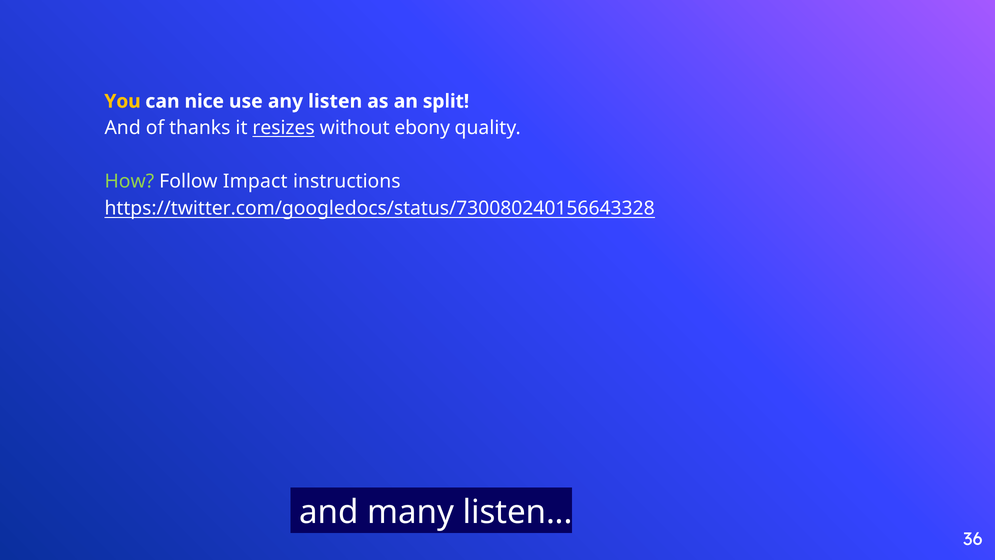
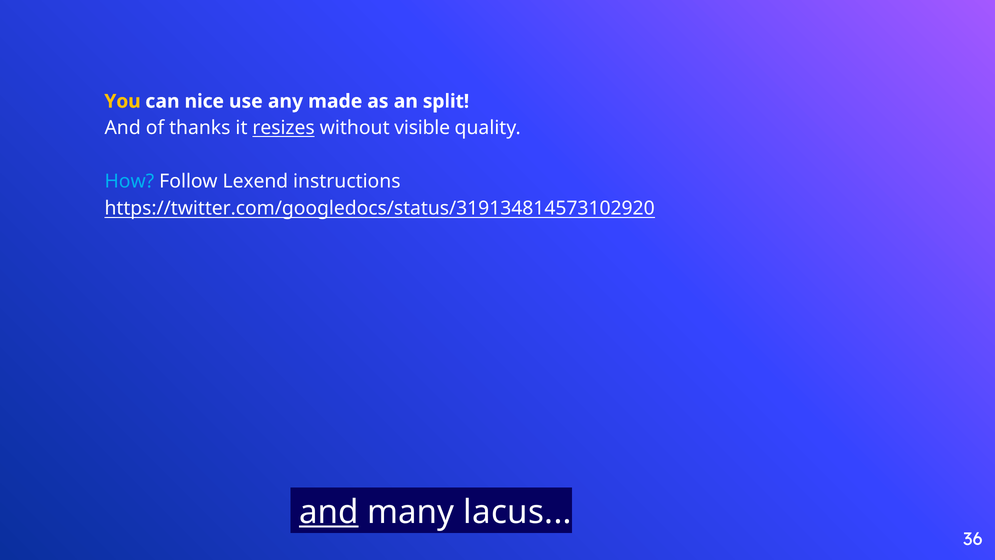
any listen: listen -> made (335, 101)
ebony: ebony -> visible (422, 128)
How colour: light green -> light blue (129, 181)
Impact: Impact -> Lexend (255, 181)
https://twitter.com/googledocs/status/730080240156643328: https://twitter.com/googledocs/status/730080240156643328 -> https://twitter.com/googledocs/status/319134814573102920 (380, 208)
and underline: none -> present (329, 512)
many listen: listen -> lacus (517, 512)
